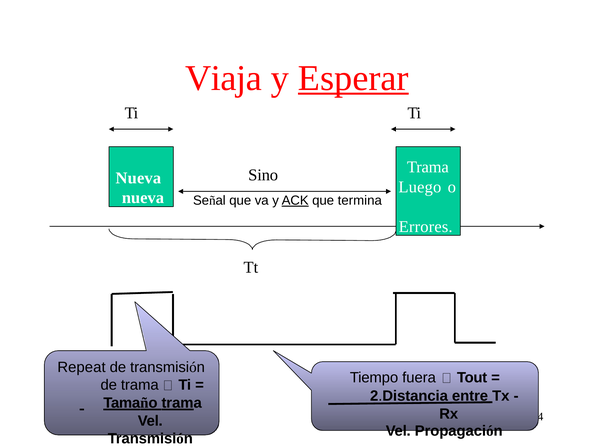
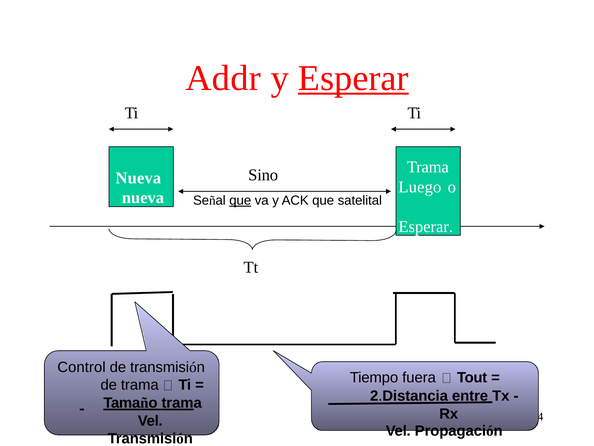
Viaja: Viaja -> Addr (223, 78)
que underline: none -> present (240, 200)
ACK underline: present -> none (295, 200)
termina: termina -> satelital (360, 200)
Errores: Errores -> Esperar (426, 226)
Repeat: Repeat -> Control (81, 367)
